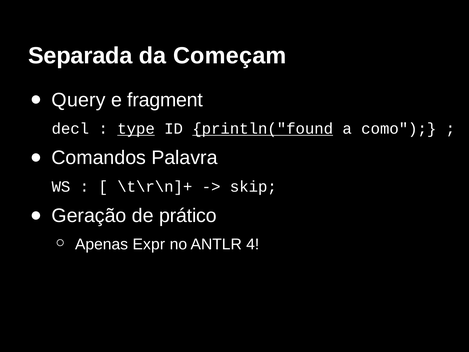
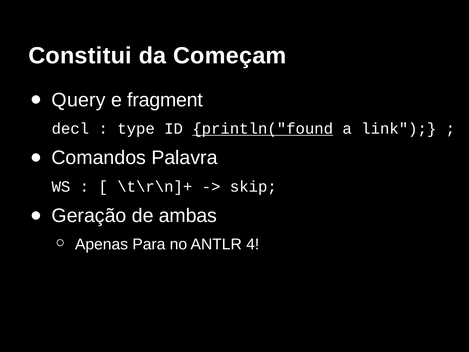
Separada: Separada -> Constitui (80, 56)
type underline: present -> none (136, 129)
como: como -> link (399, 129)
prático: prático -> ambas (188, 216)
Expr: Expr -> Para (149, 244)
